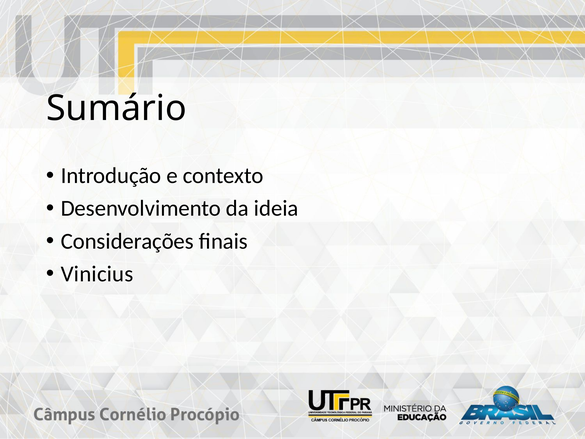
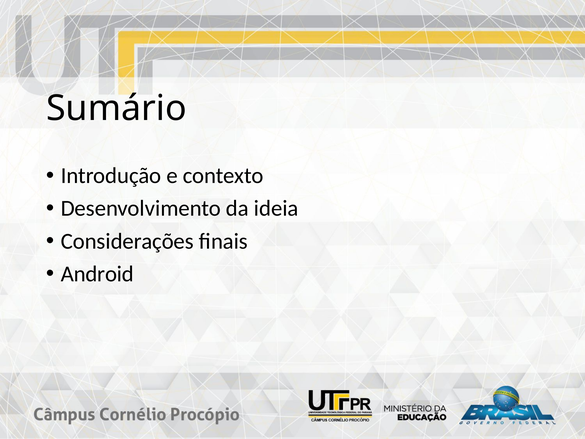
Vinicius: Vinicius -> Android (97, 274)
